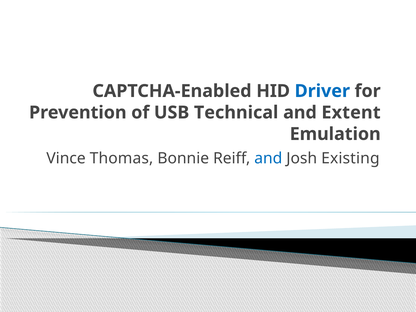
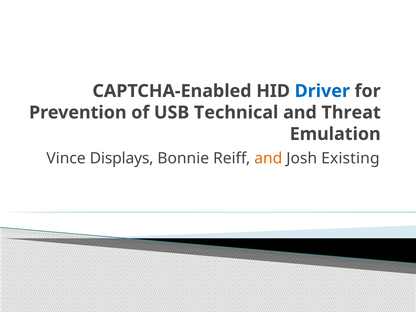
Extent: Extent -> Threat (351, 113)
Thomas: Thomas -> Displays (122, 158)
and colour: blue -> orange (268, 158)
